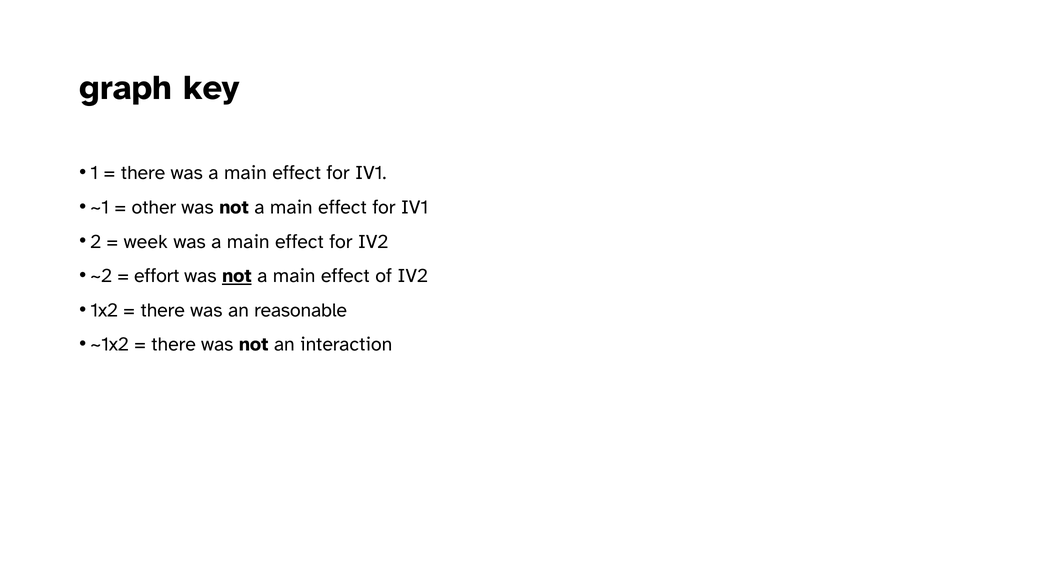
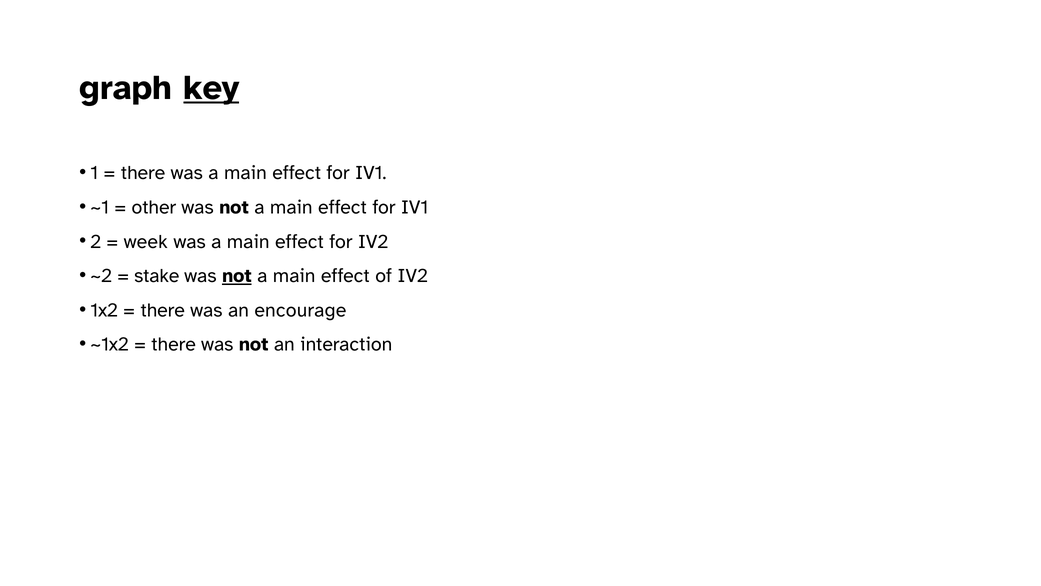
key underline: none -> present (211, 88)
effort: effort -> stake (157, 276)
reasonable: reasonable -> encourage (300, 310)
